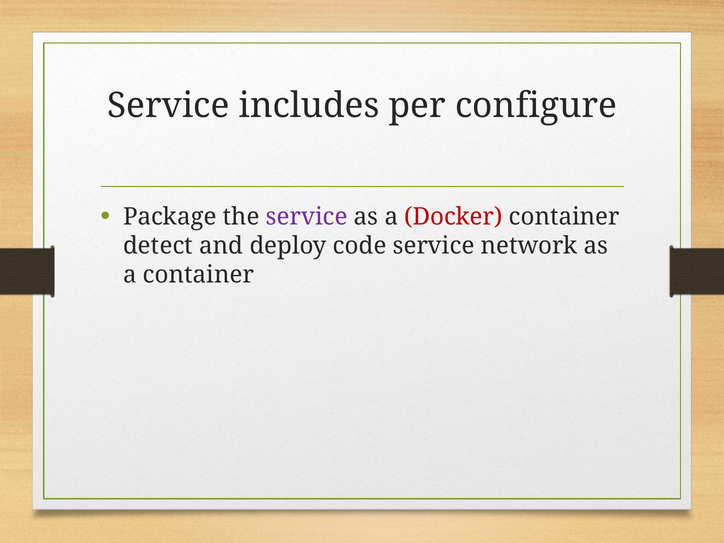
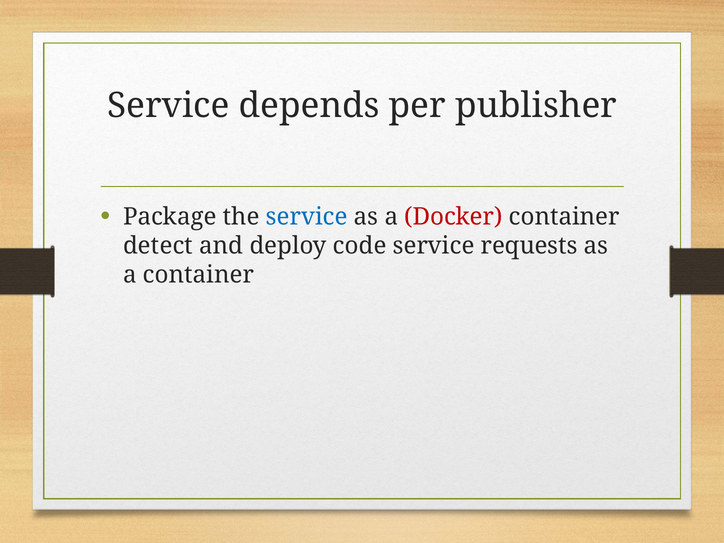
includes: includes -> depends (309, 105)
configure: configure -> publisher (536, 105)
service colour: purple -> blue (307, 217)
network: network -> requests (529, 246)
